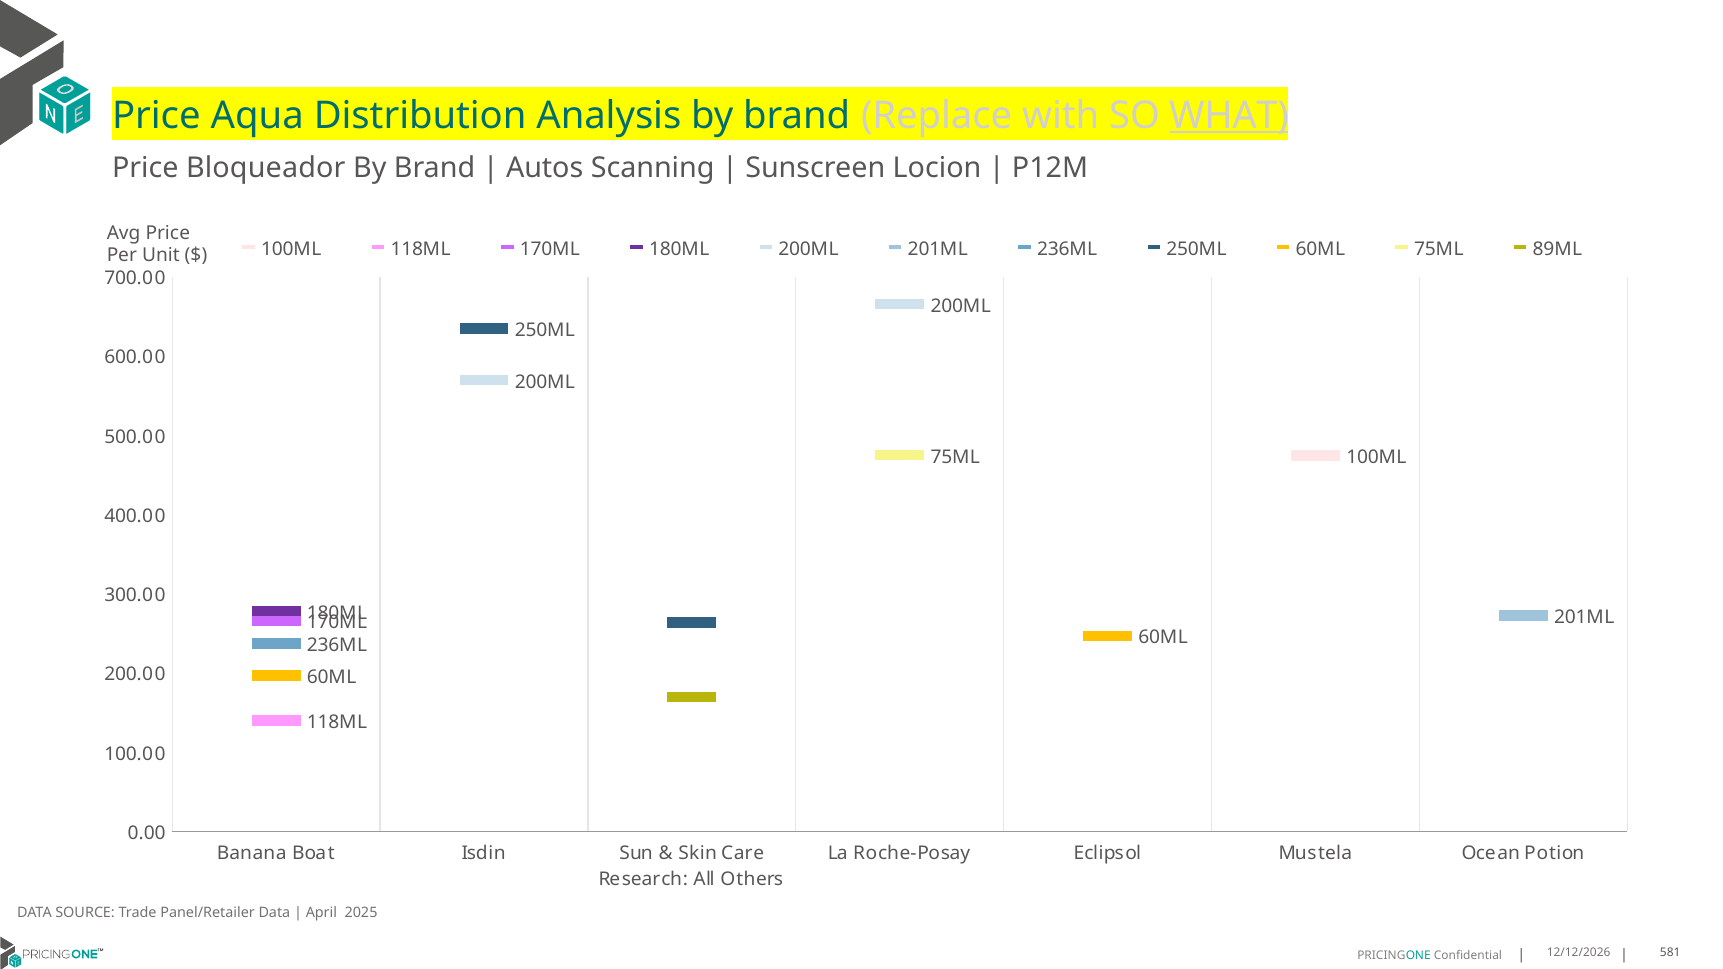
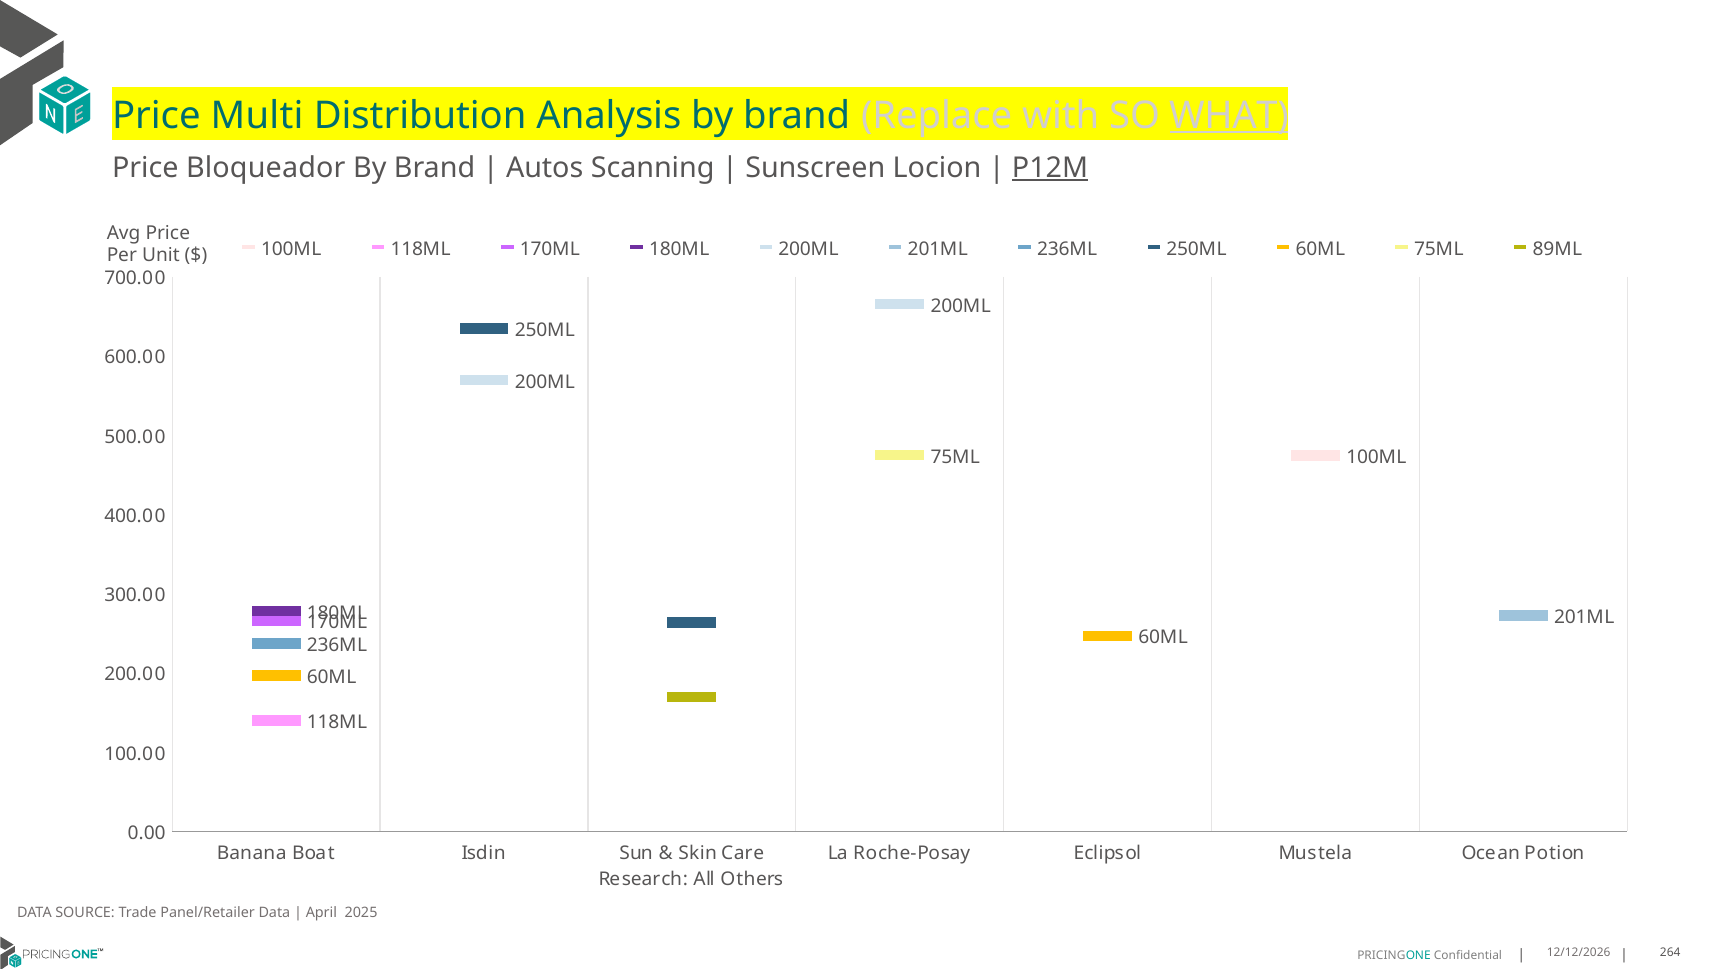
Aqua: Aqua -> Multi (257, 116)
P12M underline: none -> present (1050, 168)
581: 581 -> 264 (1670, 953)
